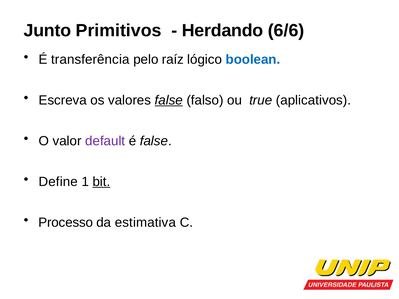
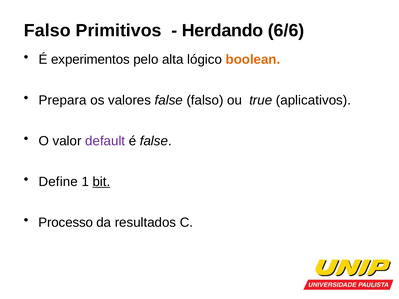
Junto: Junto -> Falso (47, 30)
transferência: transferência -> experimentos (90, 59)
raíz: raíz -> alta (173, 59)
boolean colour: blue -> orange (253, 59)
Escreva: Escreva -> Prepara (63, 100)
false underline: present -> none (169, 100)
estimativa: estimativa -> resultados (145, 223)
